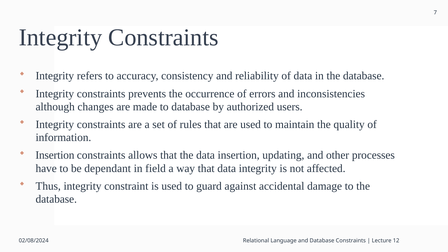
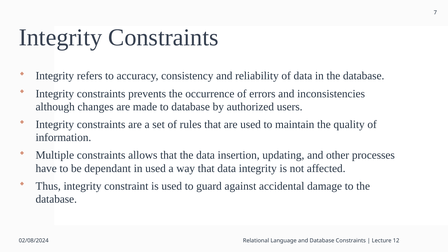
Insertion: Insertion -> Multiple (55, 155)
in field: field -> used (156, 168)
